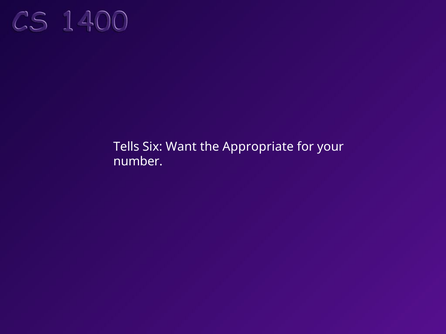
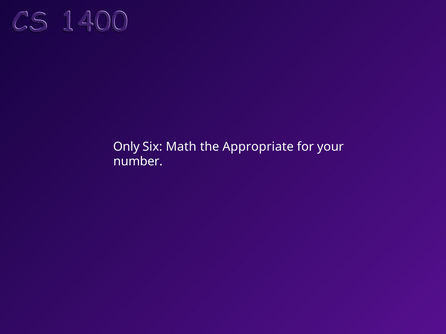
Tells: Tells -> Only (126, 147)
Want: Want -> Math (181, 147)
